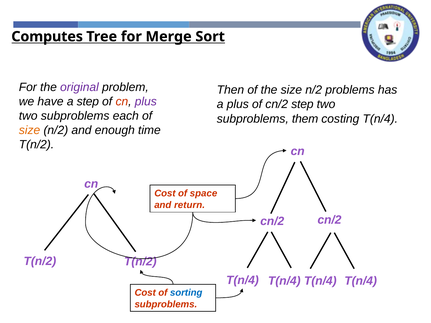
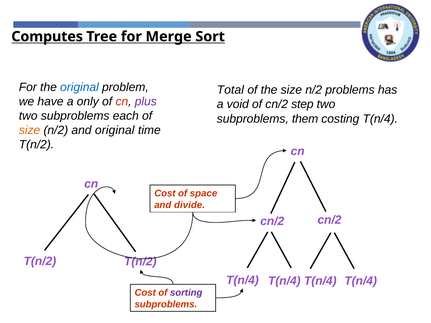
original colour: purple -> blue (79, 87)
Then: Then -> Total (230, 90)
a step: step -> only (88, 102)
a plus: plus -> void (238, 104)
and enough: enough -> original (115, 130)
return: return -> divide (190, 205)
sorting colour: blue -> purple (186, 293)
